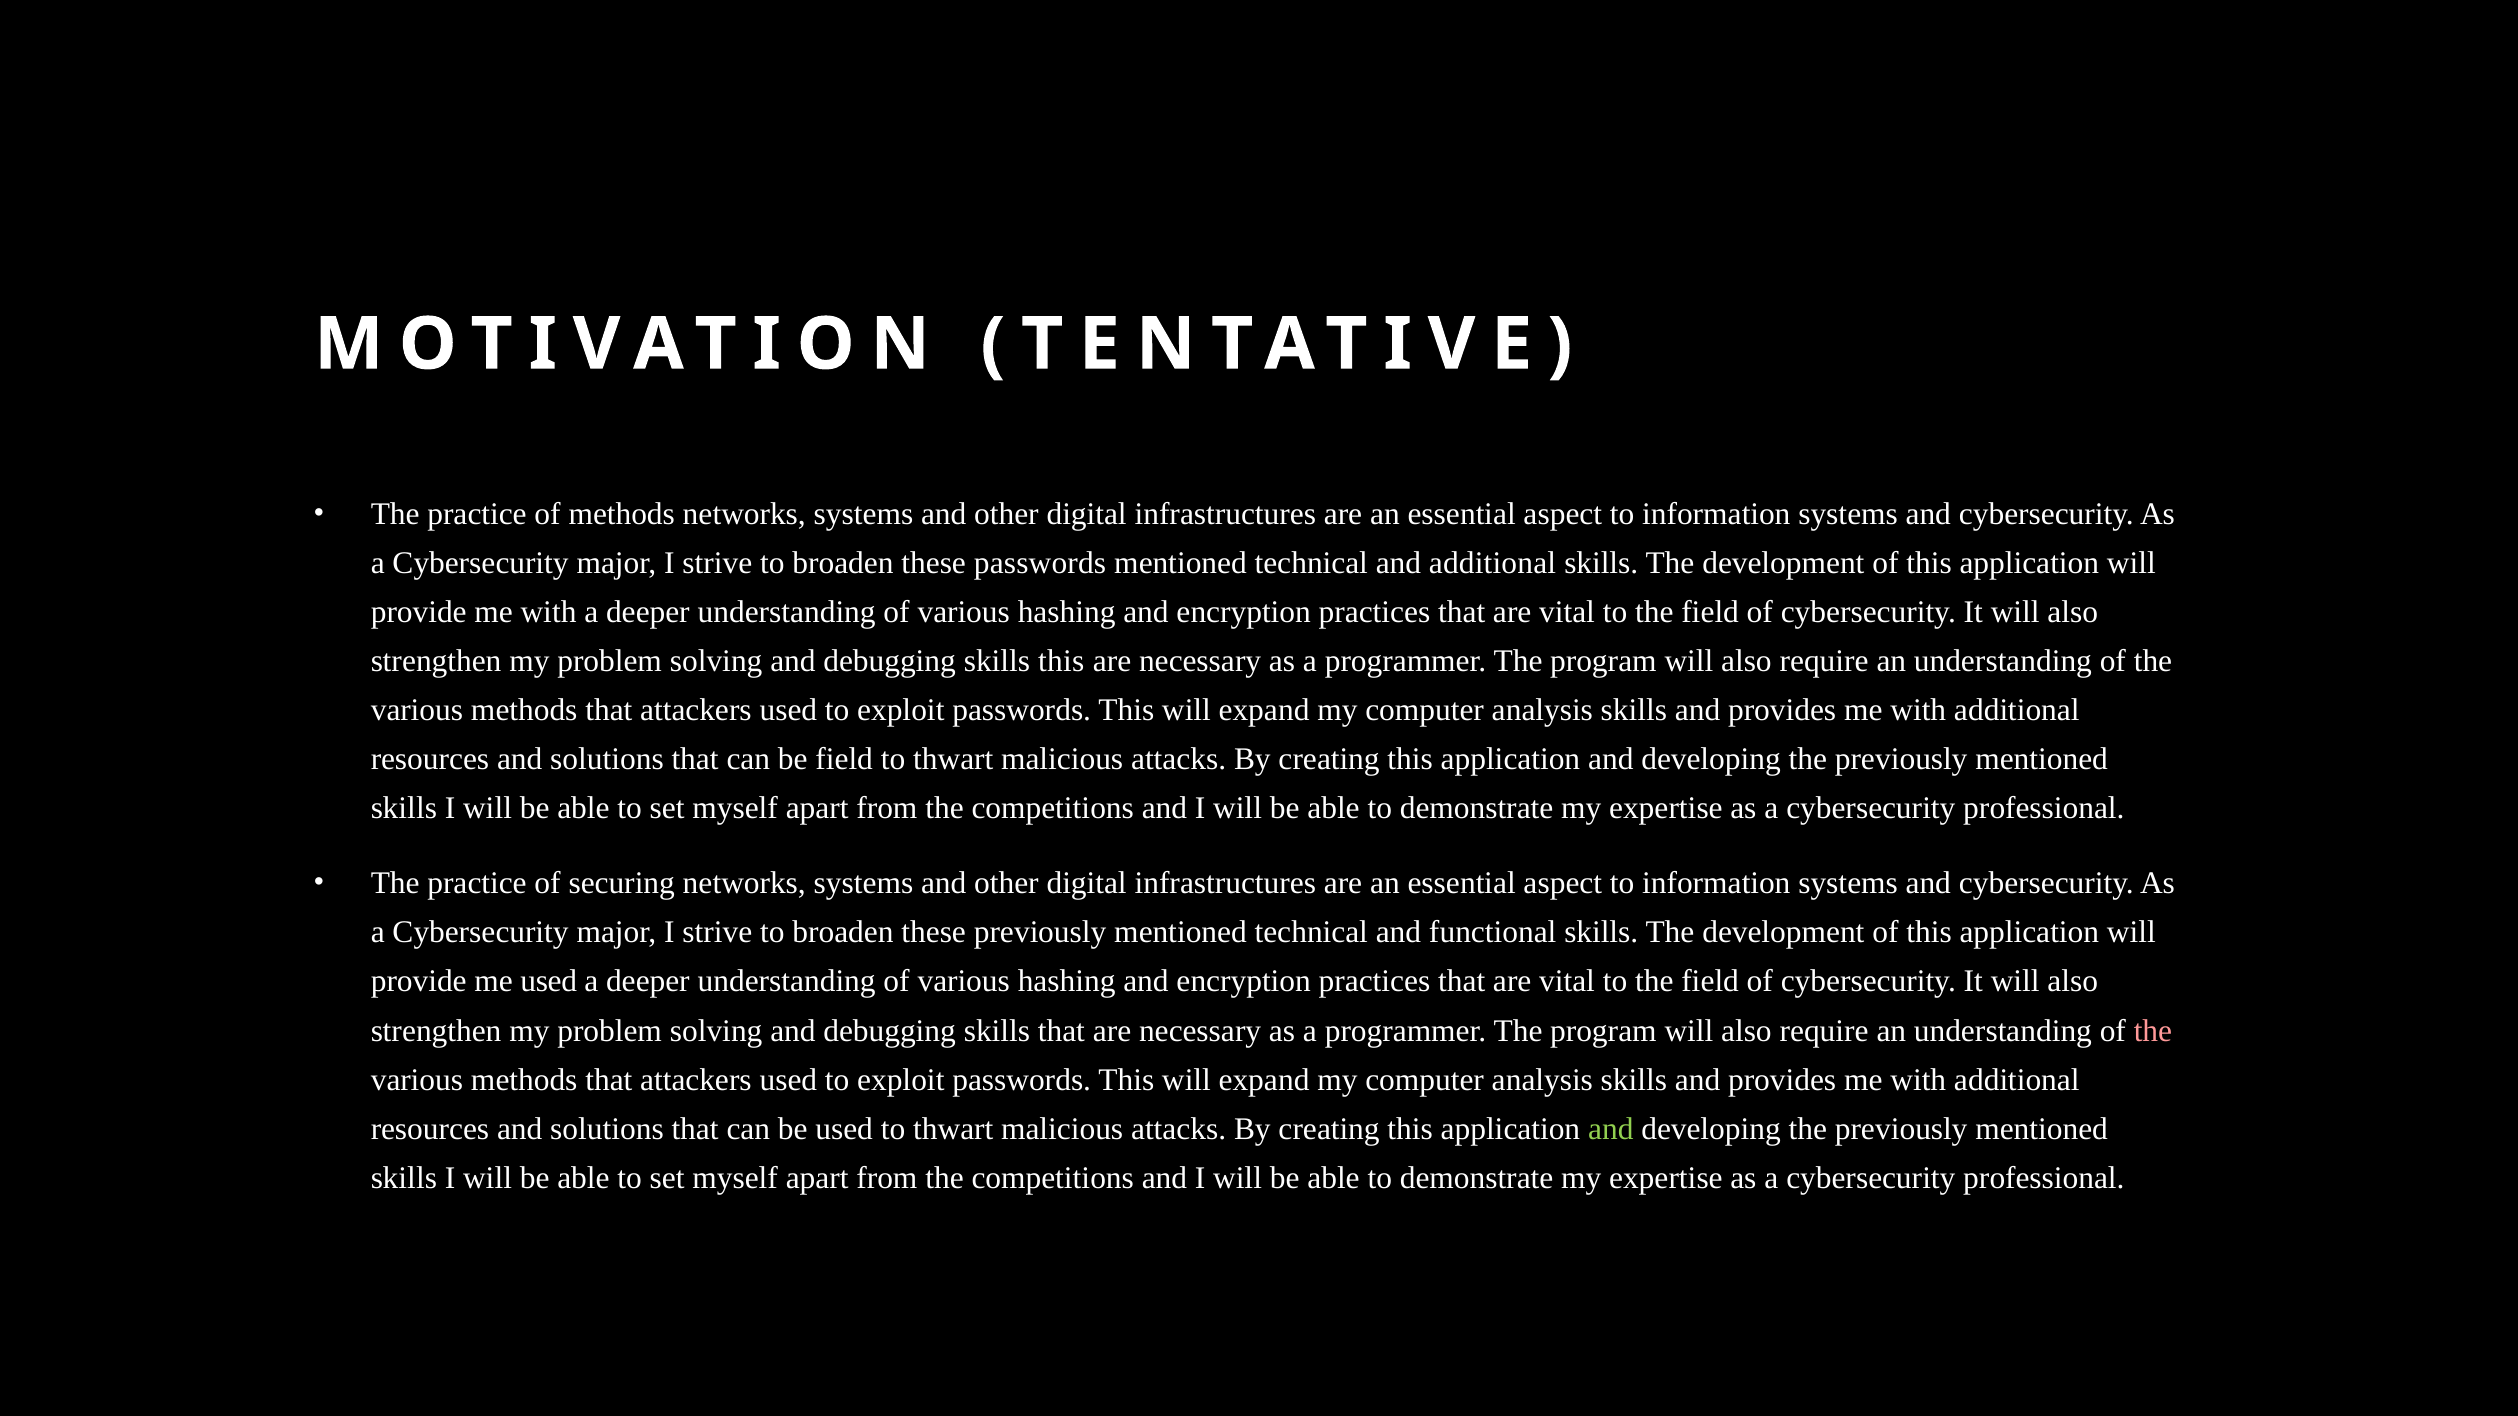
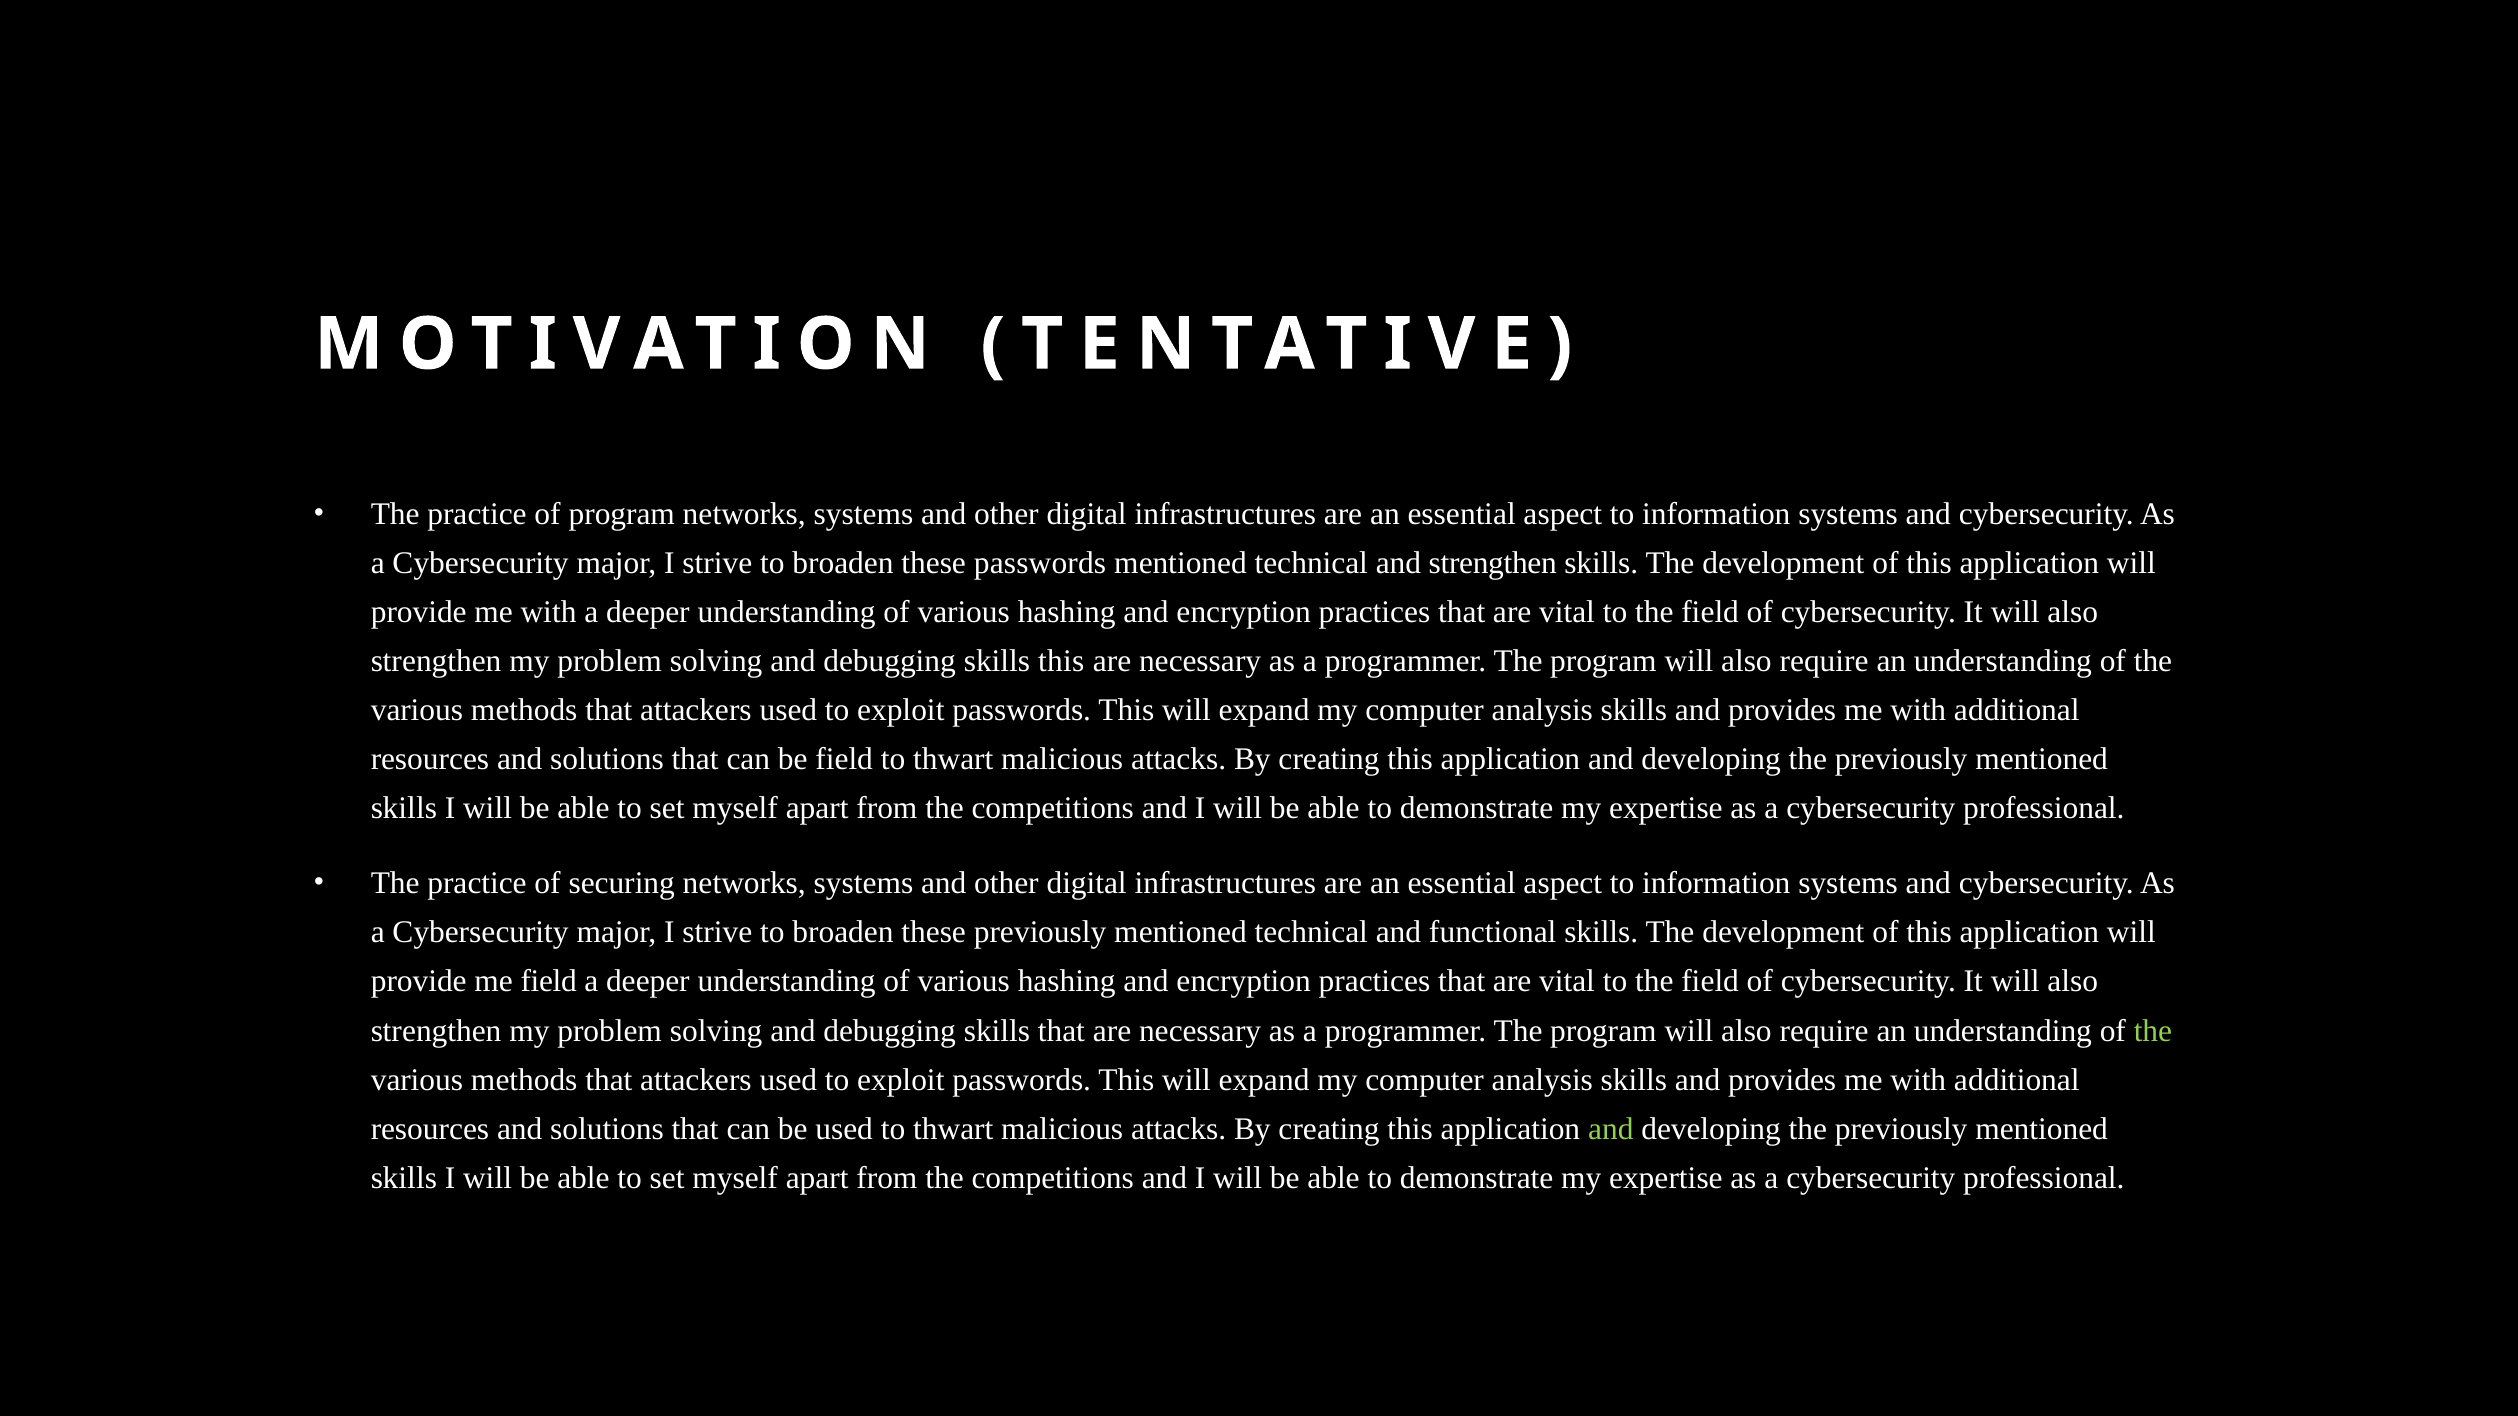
of methods: methods -> program (622, 514)
and additional: additional -> strengthen (1493, 563)
me used: used -> field (549, 982)
the colour: pink -> light green (2153, 1031)
